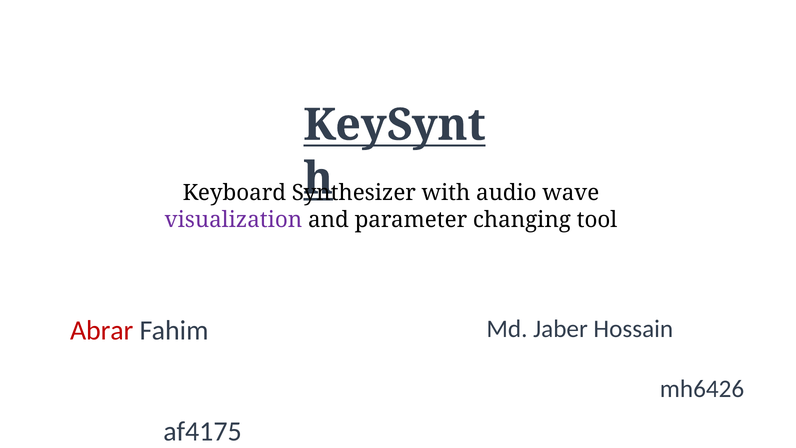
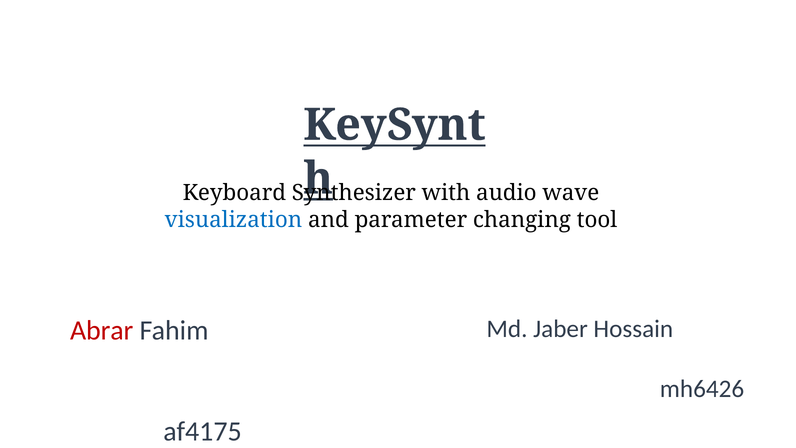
visualization colour: purple -> blue (233, 220)
